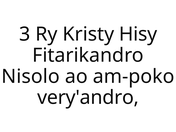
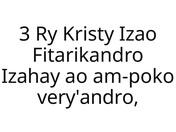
Hisy: Hisy -> Izao (138, 34)
Nisolo: Nisolo -> Izahay (31, 76)
